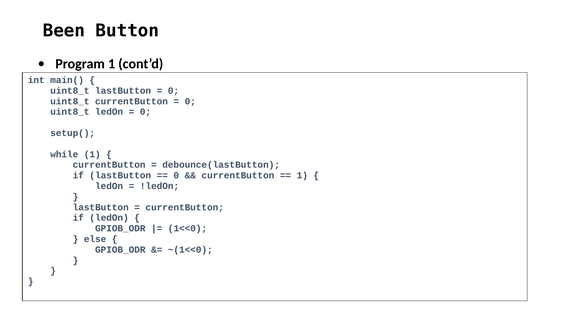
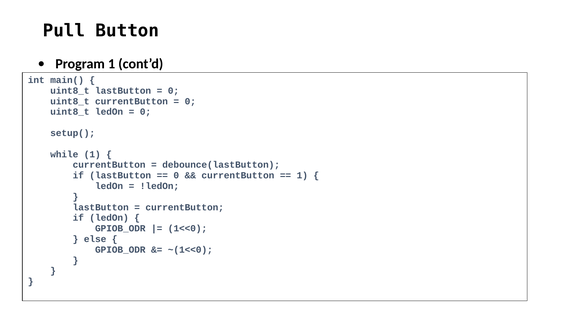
Been: Been -> Pull (64, 31)
